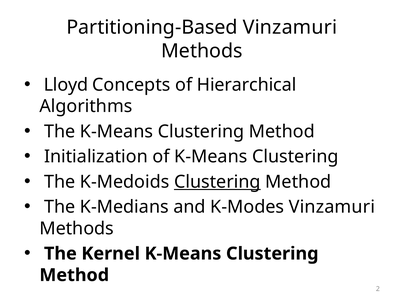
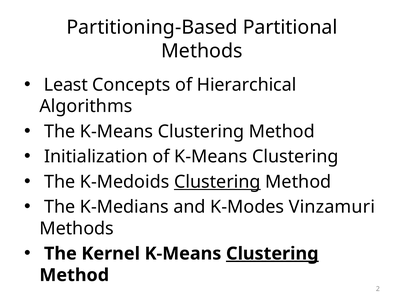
Partitioning-Based Vinzamuri: Vinzamuri -> Partitional (290, 27)
Lloyd: Lloyd -> Least (66, 85)
Clustering underline: none -> present (272, 254)
